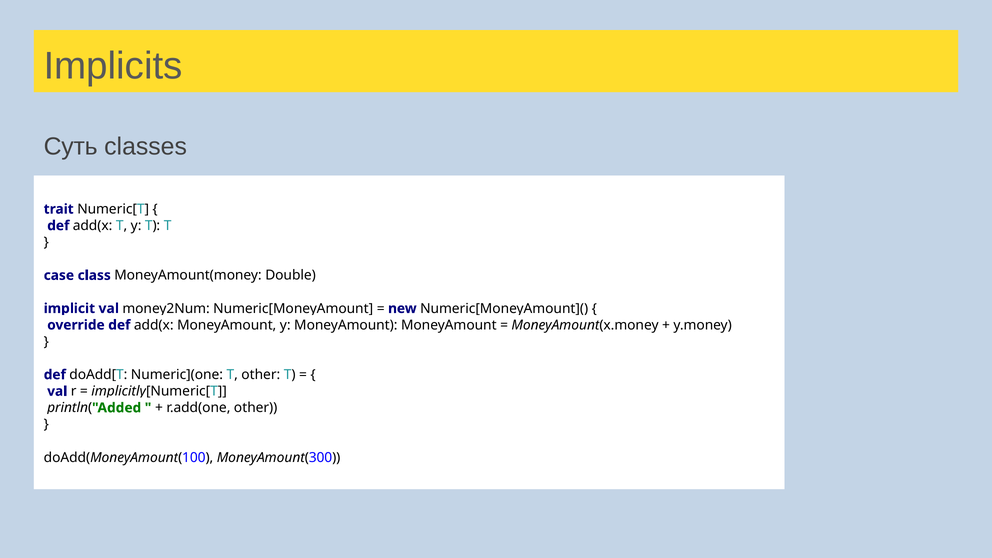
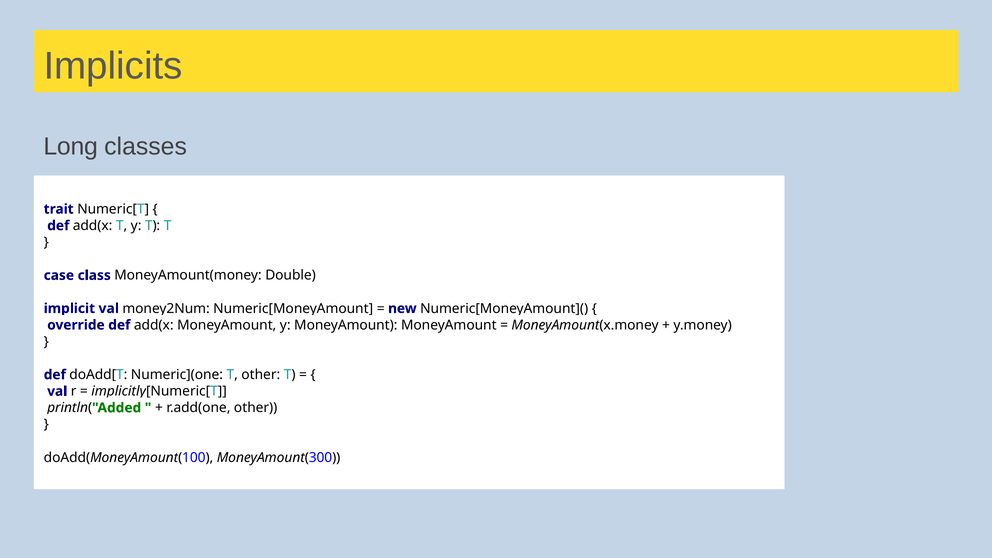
Суть: Суть -> Long (71, 147)
